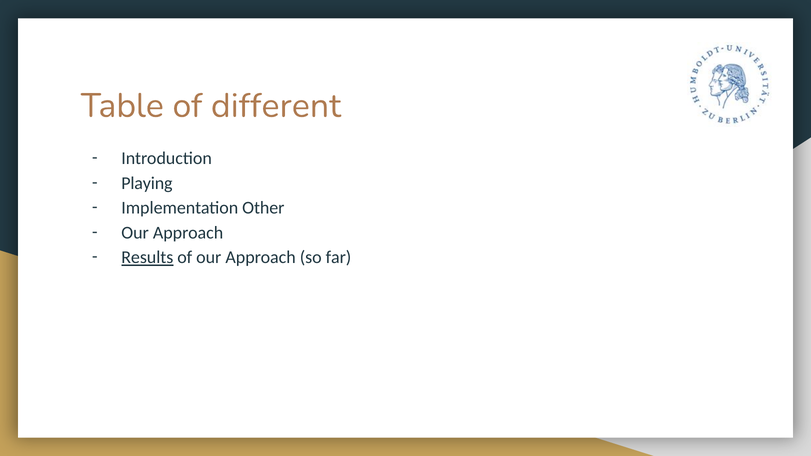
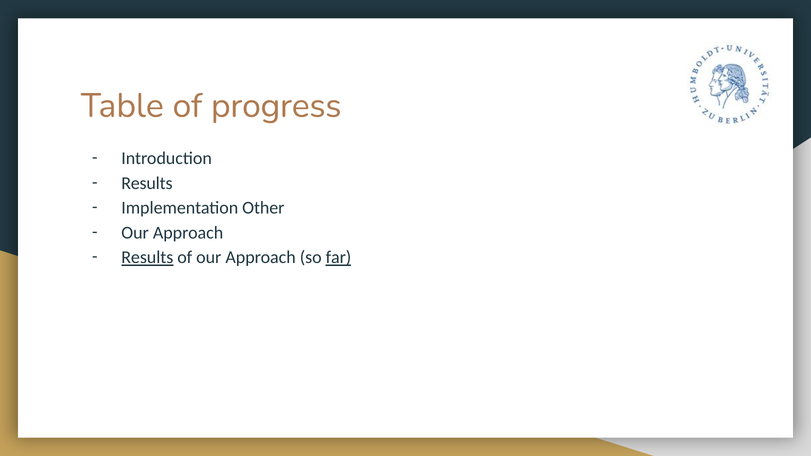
different: different -> progress (276, 106)
Playing: Playing -> Results (147, 183)
far underline: none -> present (338, 258)
